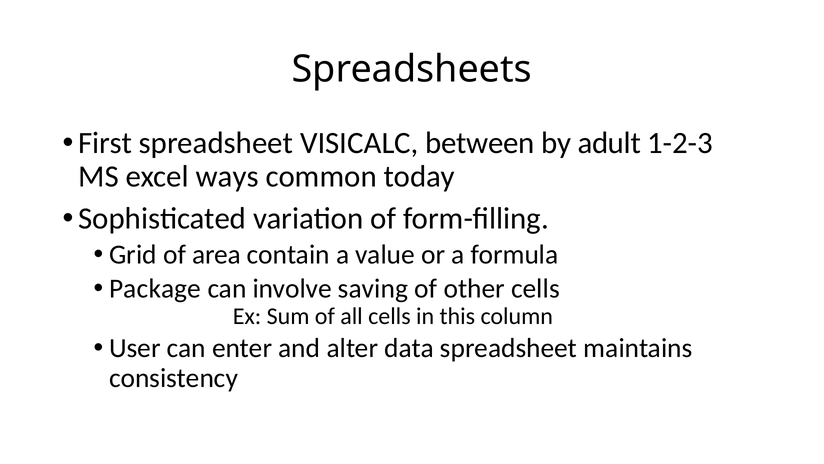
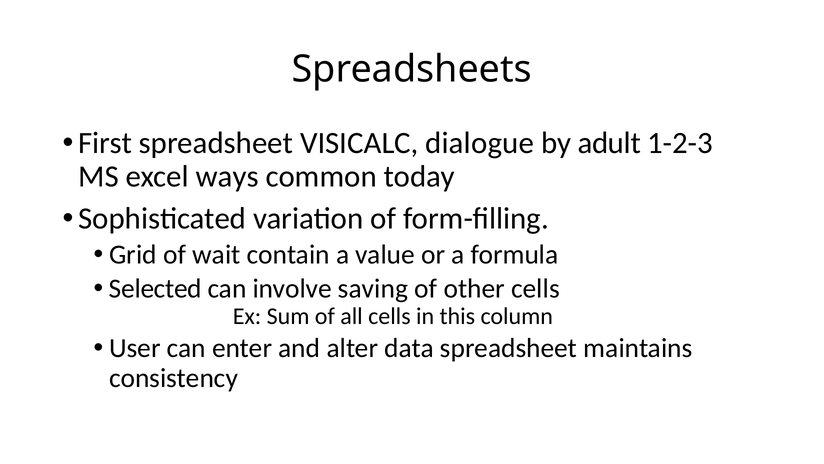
between: between -> dialogue (480, 143)
area: area -> wait (216, 254)
Package: Package -> Selected (155, 288)
